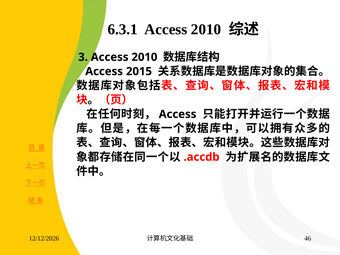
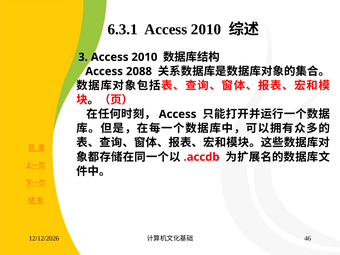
2015: 2015 -> 2088 (139, 71)
